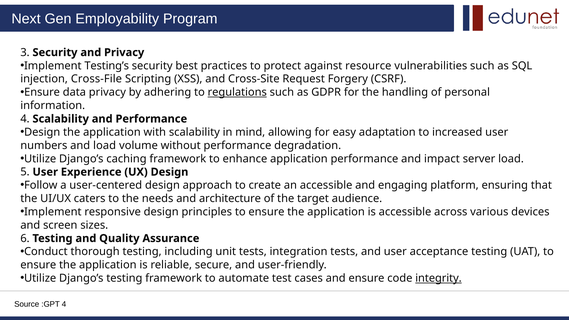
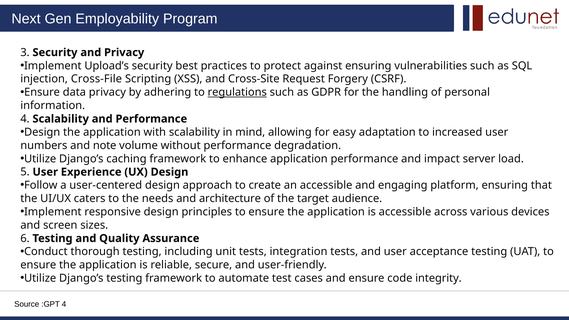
Testing’s: Testing’s -> Upload’s (107, 66)
against resource: resource -> ensuring (368, 66)
and load: load -> note (105, 145)
integrity underline: present -> none (438, 278)
